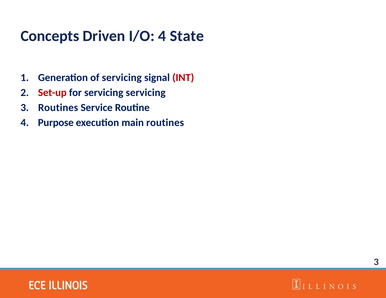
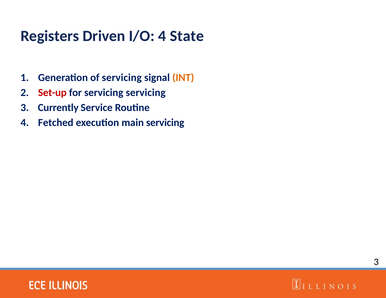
Concepts: Concepts -> Registers (50, 36)
INT colour: red -> orange (183, 78)
3 Routines: Routines -> Currently (58, 108)
Purpose: Purpose -> Fetched (56, 123)
main routines: routines -> servicing (165, 123)
